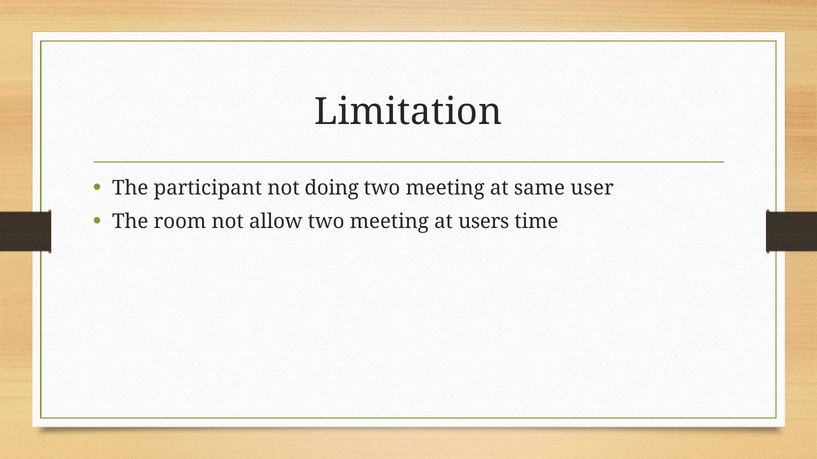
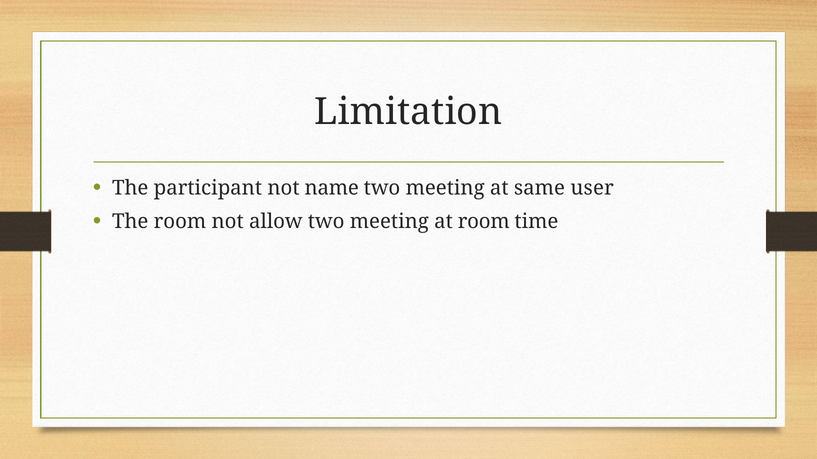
doing: doing -> name (332, 188)
at users: users -> room (484, 222)
